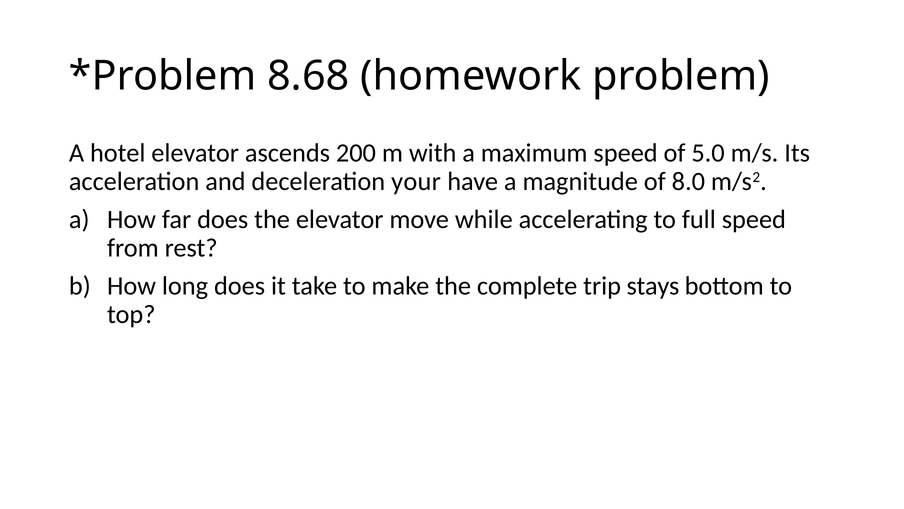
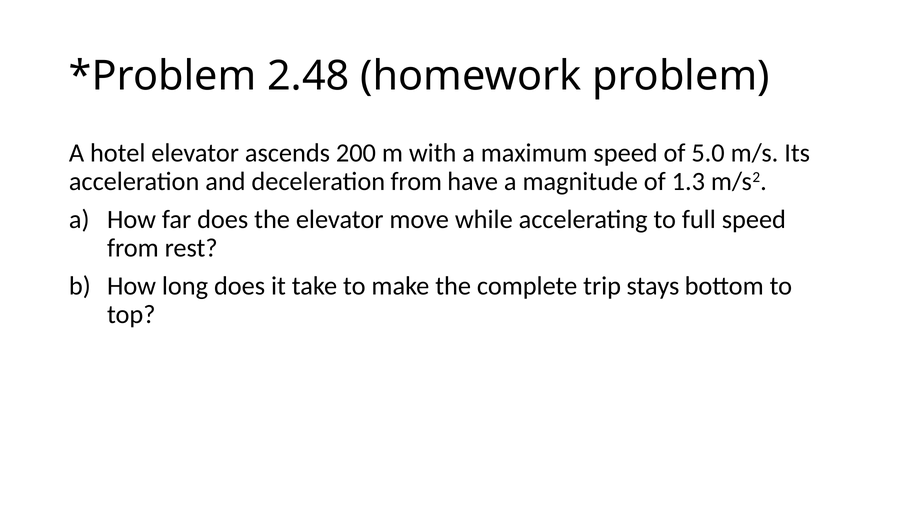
8.68: 8.68 -> 2.48 (308, 76)
deceleration your: your -> from (416, 181)
8.0: 8.0 -> 1.3 (688, 181)
